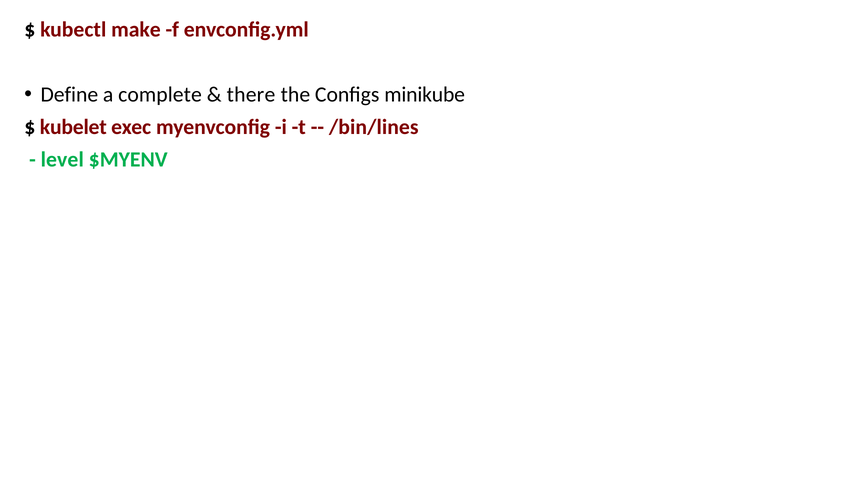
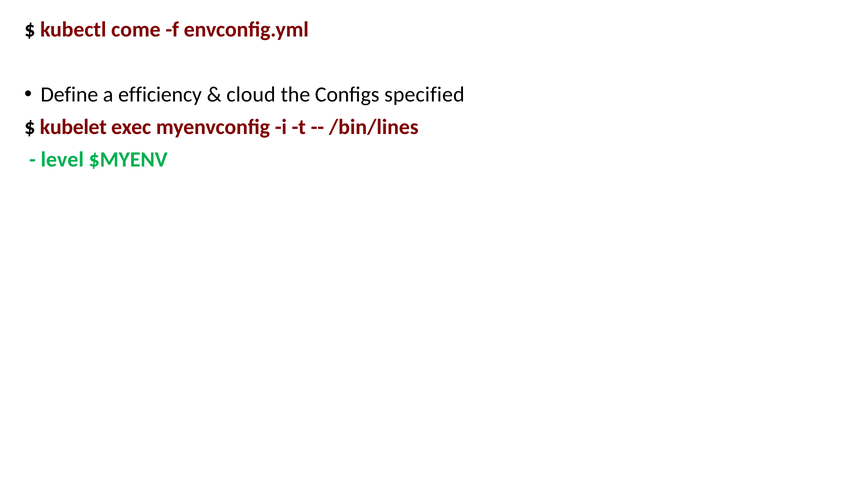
make: make -> come (136, 30)
complete: complete -> efficiency (160, 94)
there: there -> cloud (251, 94)
minikube: minikube -> specified (424, 94)
